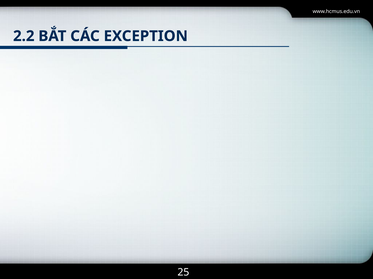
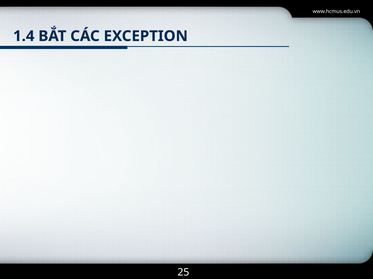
2.2: 2.2 -> 1.4 (24, 36)
